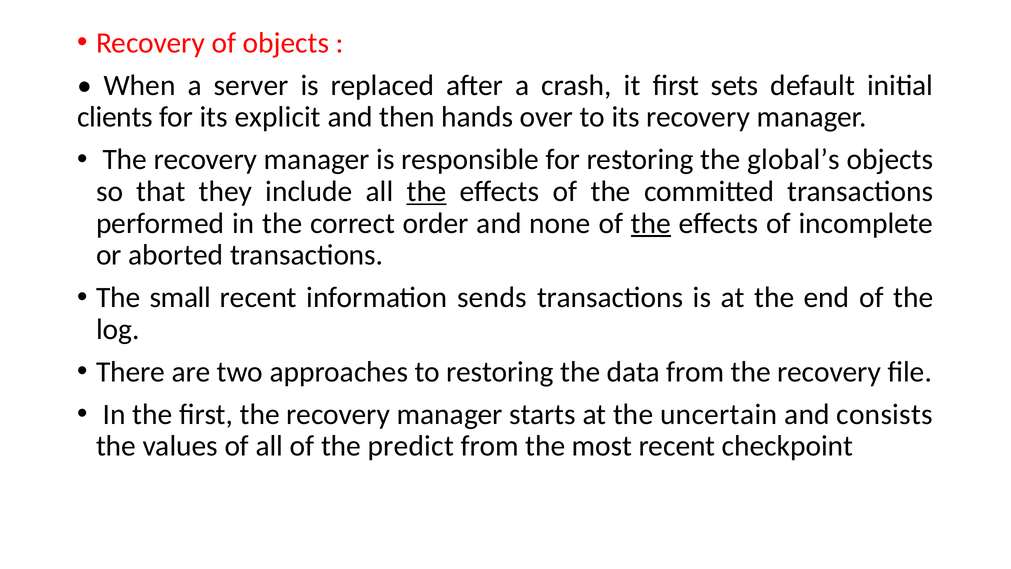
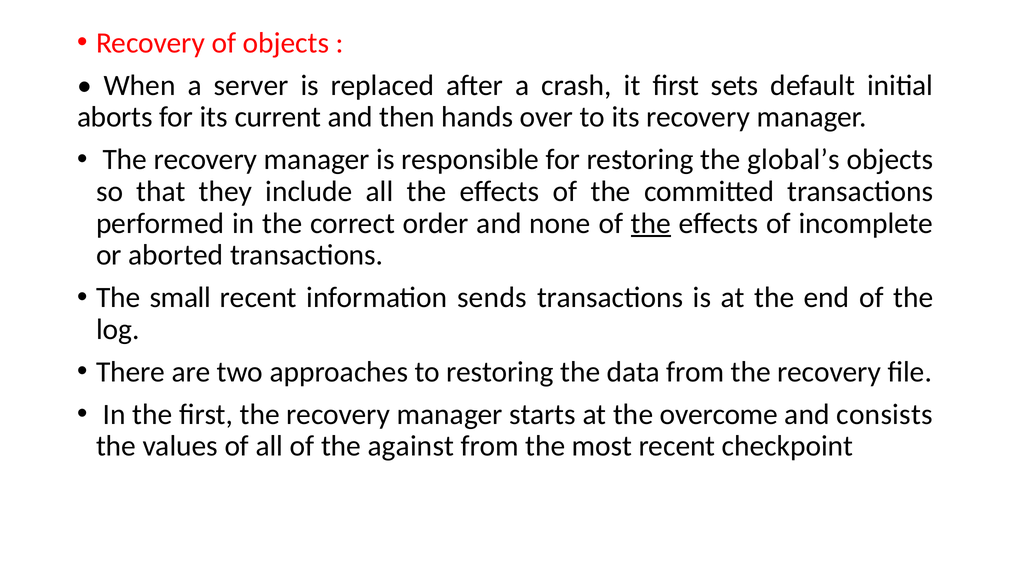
clients: clients -> aborts (115, 117)
explicit: explicit -> current (278, 117)
the underline: present -> none (427, 191)
uncertain: uncertain -> overcome (719, 414)
predict: predict -> against (411, 446)
